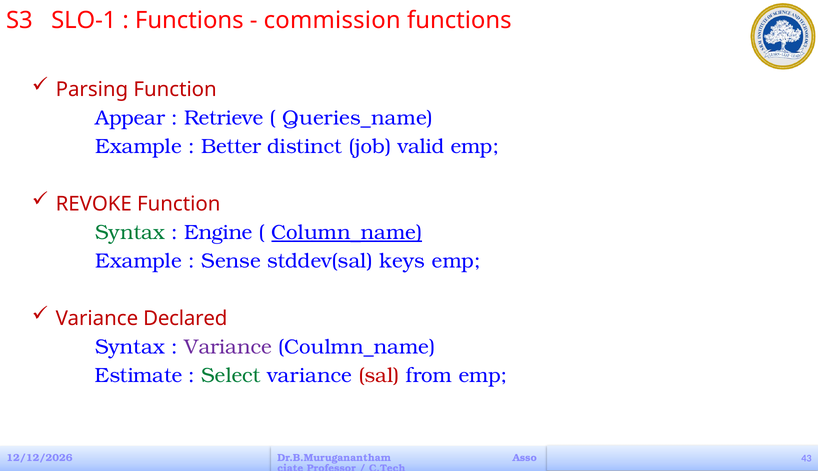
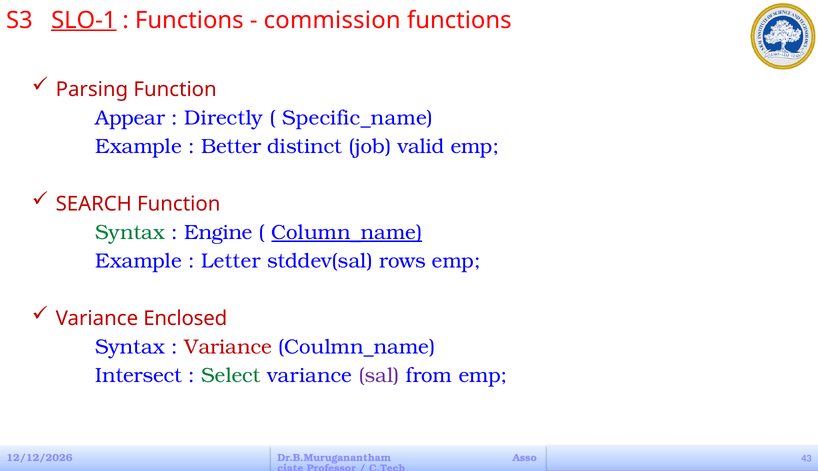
SLO-1 underline: none -> present (84, 20)
Retrieve: Retrieve -> Directly (224, 118)
Queries_name: Queries_name -> Specific_name (358, 118)
REVOKE: REVOKE -> SEARCH (94, 204)
Sense: Sense -> Letter (231, 261)
keys: keys -> rows (402, 261)
Declared: Declared -> Enclosed (185, 318)
Variance colour: purple -> red (228, 347)
Estimate: Estimate -> Intersect (139, 376)
sal colour: red -> purple (379, 376)
